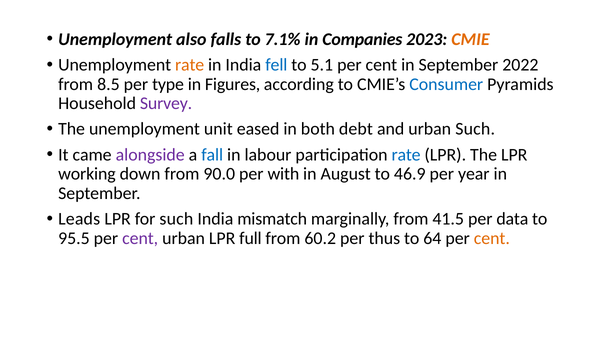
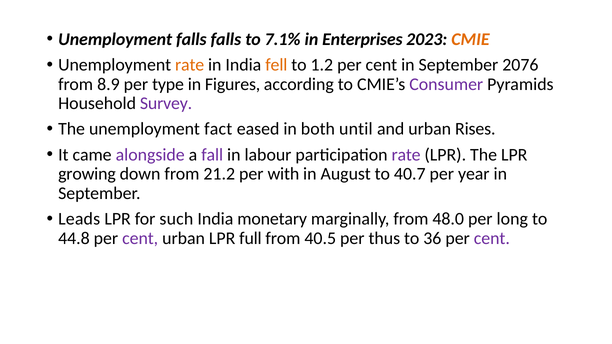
Unemployment also: also -> falls (191, 39)
Companies: Companies -> Enterprises (362, 39)
fell colour: blue -> orange (276, 65)
5.1: 5.1 -> 1.2 (322, 65)
2022: 2022 -> 2076 (520, 65)
8.5: 8.5 -> 8.9 (108, 84)
Consumer colour: blue -> purple (446, 84)
unit: unit -> fact (218, 129)
debt: debt -> until (356, 129)
urban Such: Such -> Rises (475, 129)
fall colour: blue -> purple (212, 155)
rate colour: blue -> purple (406, 155)
working: working -> growing (87, 174)
90.0: 90.0 -> 21.2 (219, 174)
46.9: 46.9 -> 40.7 (410, 174)
mismatch: mismatch -> monetary (272, 219)
41.5: 41.5 -> 48.0 (448, 219)
data: data -> long (512, 219)
95.5: 95.5 -> 44.8 (74, 238)
60.2: 60.2 -> 40.5 (320, 238)
64: 64 -> 36 (432, 238)
cent colour: orange -> purple (492, 238)
